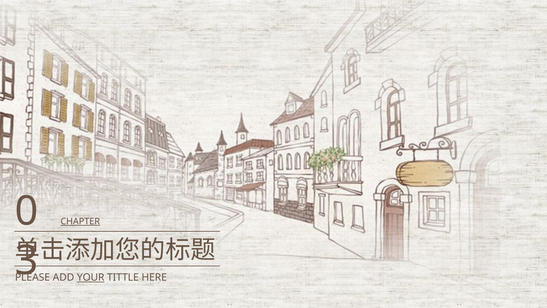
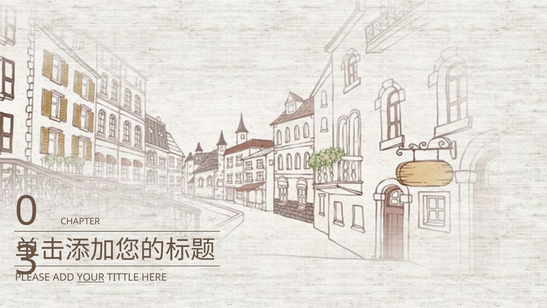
CHAPTER underline: present -> none (80, 221)
